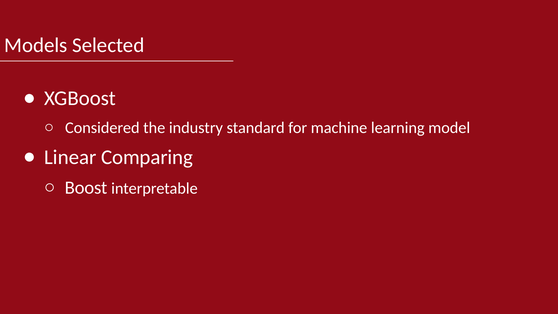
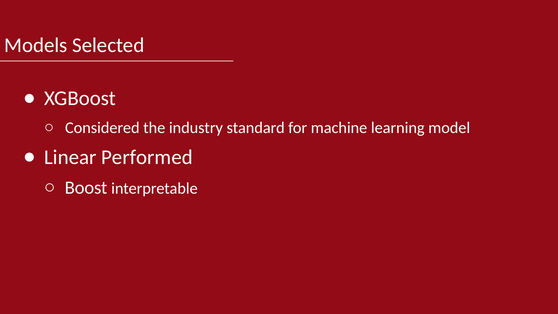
Comparing: Comparing -> Performed (147, 157)
